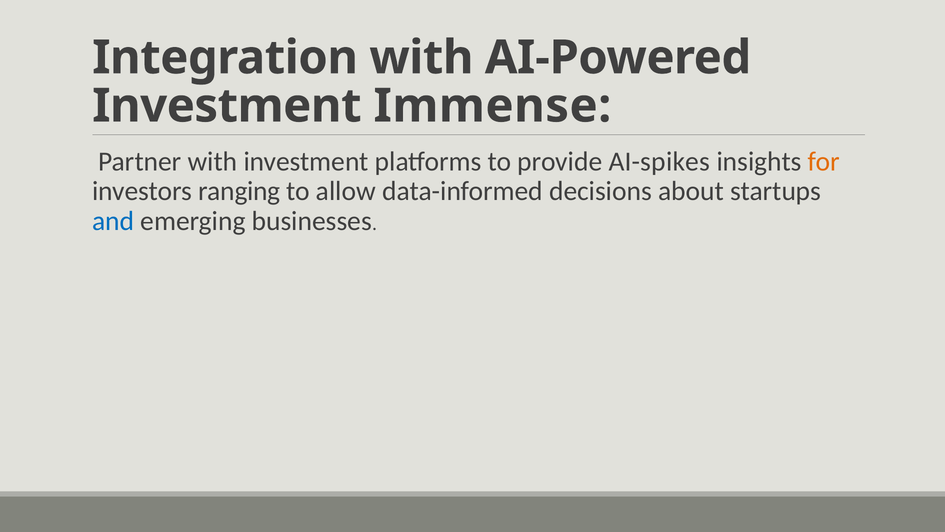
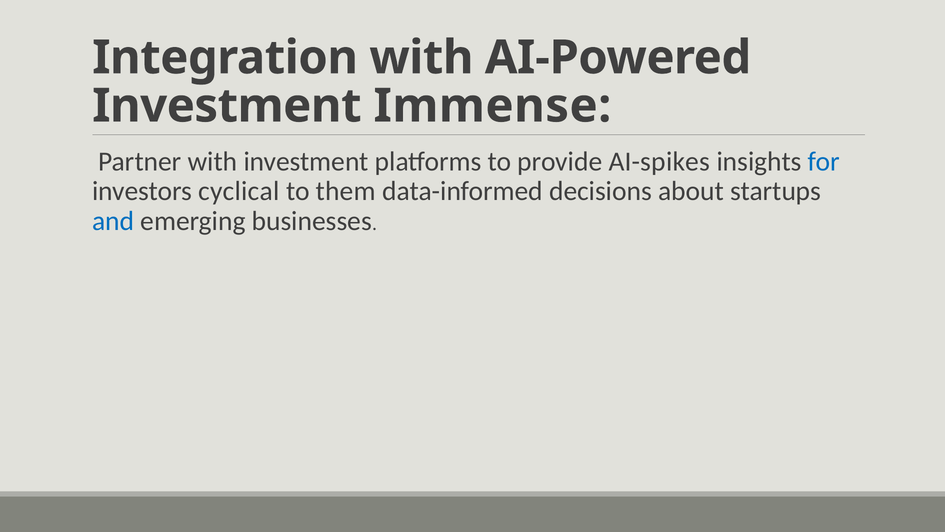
for colour: orange -> blue (824, 161)
ranging: ranging -> cyclical (239, 191)
allow: allow -> them (346, 191)
